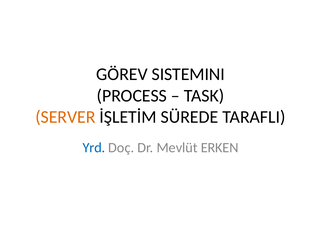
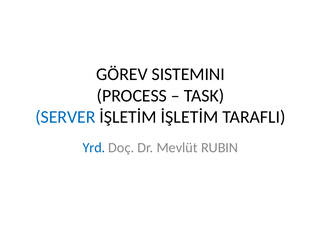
SERVER colour: orange -> blue (65, 117)
İŞLETİM SÜREDE: SÜREDE -> İŞLETİM (189, 117)
ERKEN: ERKEN -> RUBIN (220, 148)
